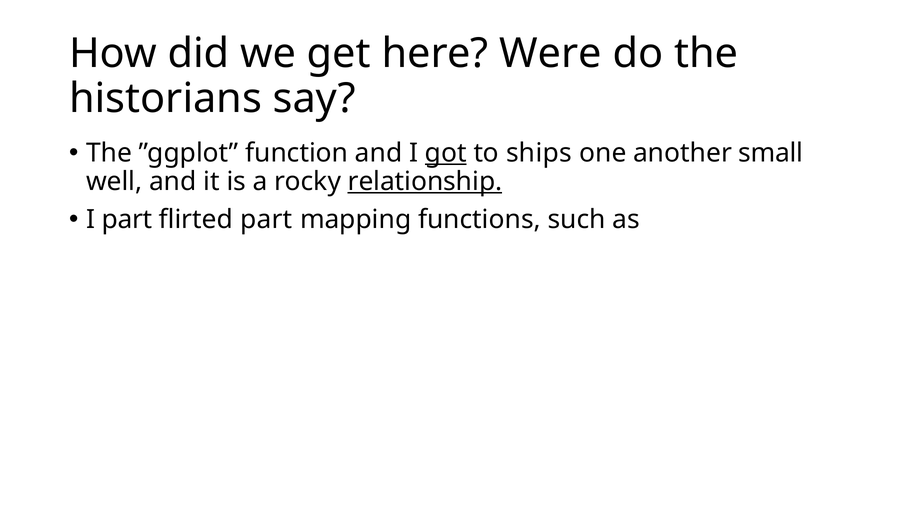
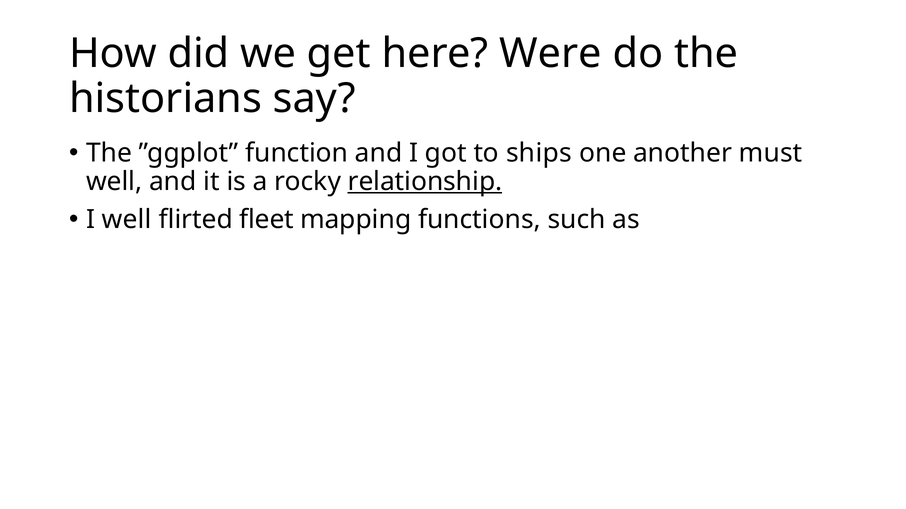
got underline: present -> none (446, 153)
small: small -> must (771, 153)
I part: part -> well (127, 220)
flirted part: part -> fleet (267, 220)
